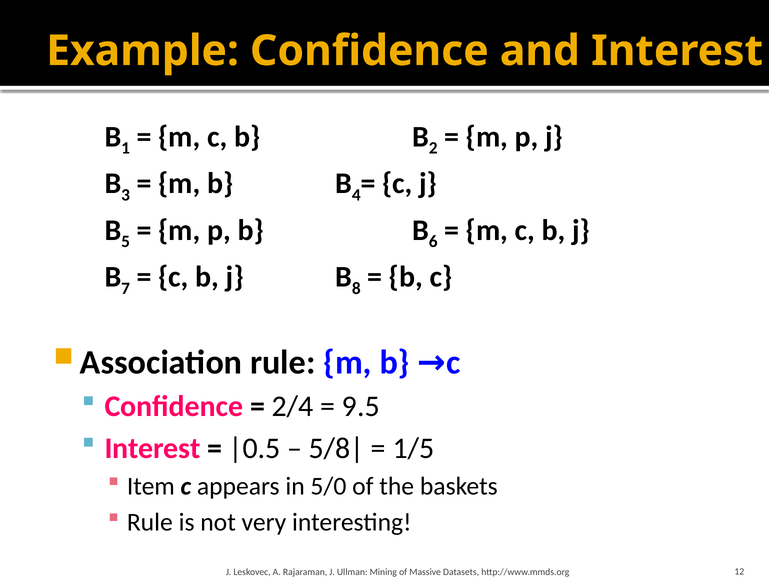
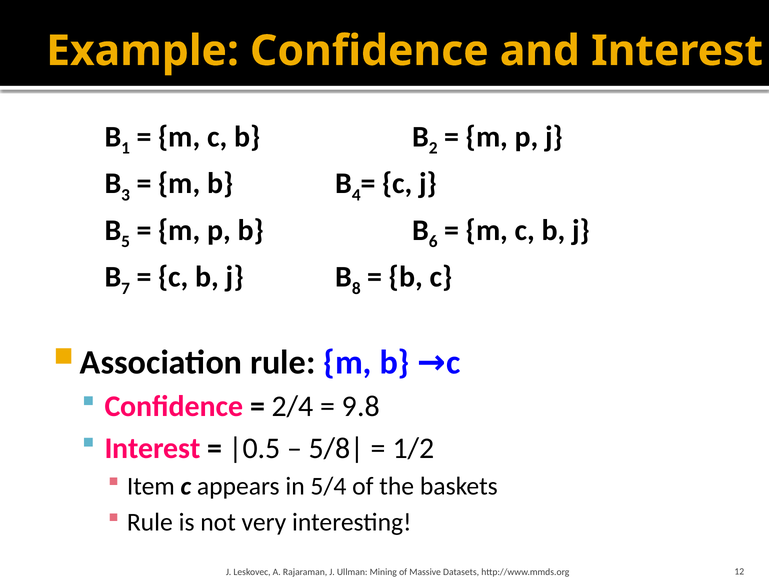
9.5: 9.5 -> 9.8 (361, 406)
1/5: 1/5 -> 1/2 (414, 448)
5/0: 5/0 -> 5/4 (328, 486)
